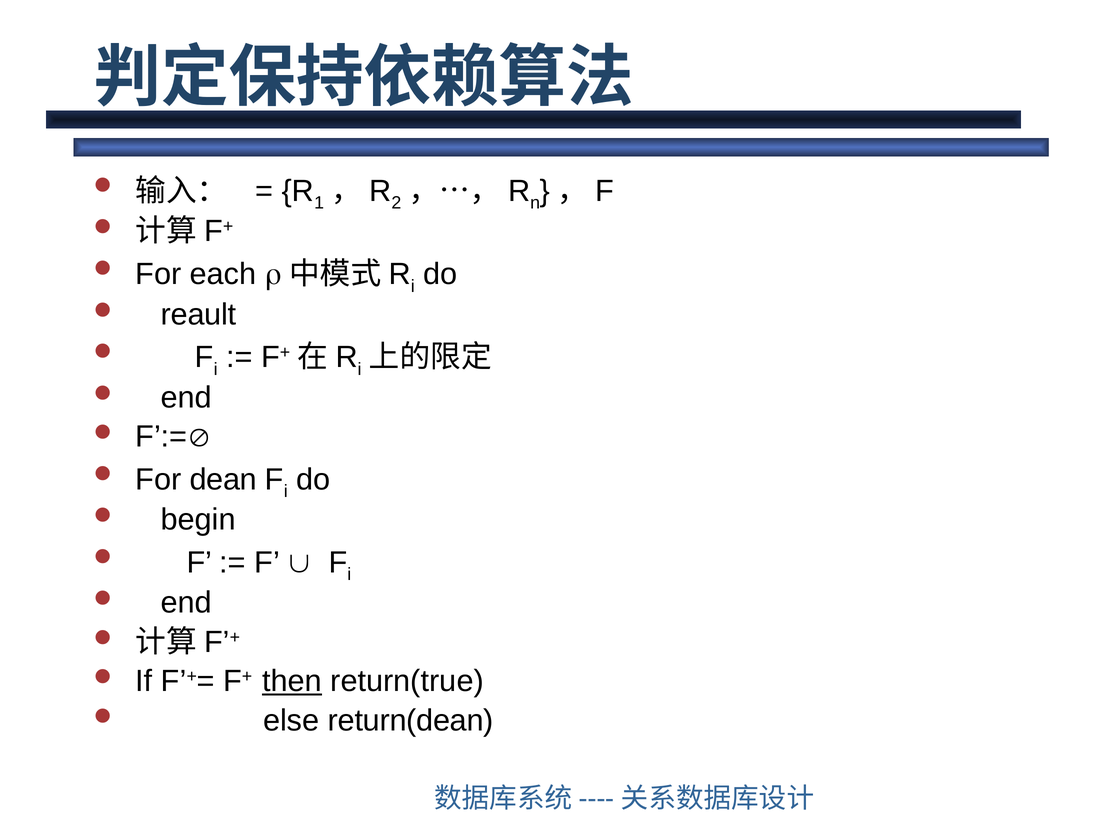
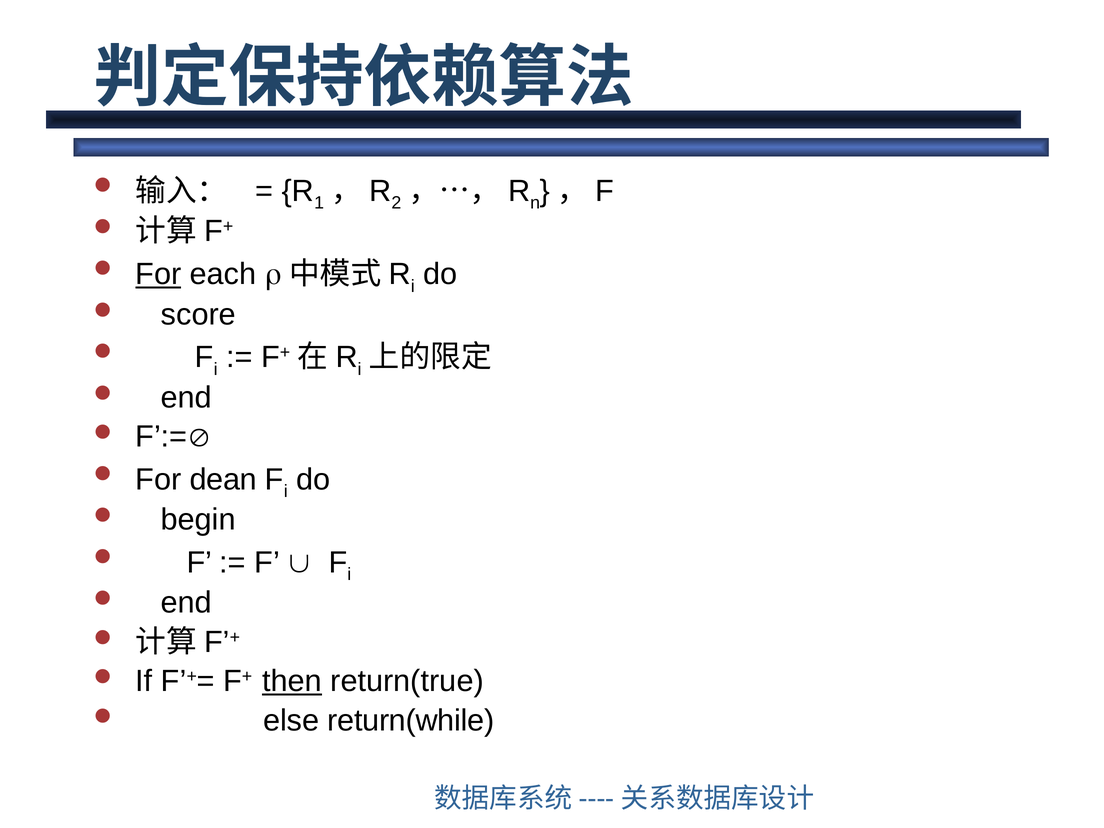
For underline: none -> present (158, 274)
reault: reault -> score (198, 314)
return(dean: return(dean -> return(while (411, 721)
